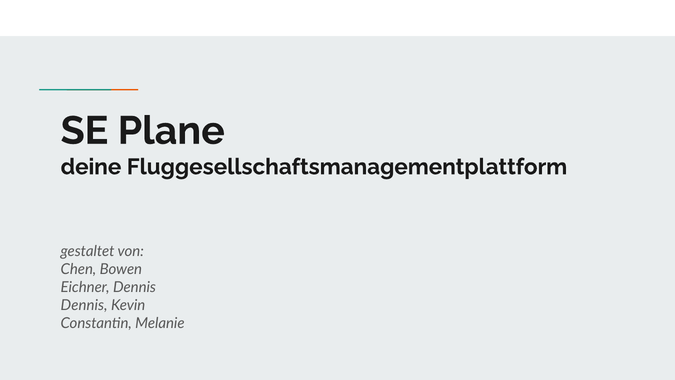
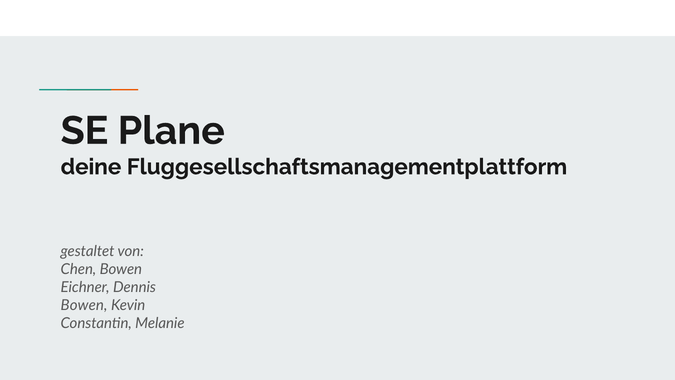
Dennis: Dennis -> Bowen (84, 305)
